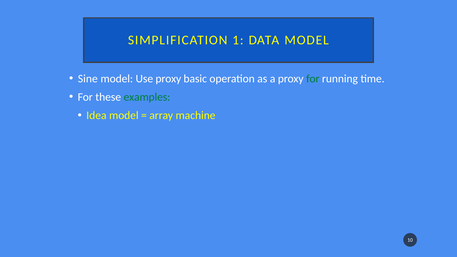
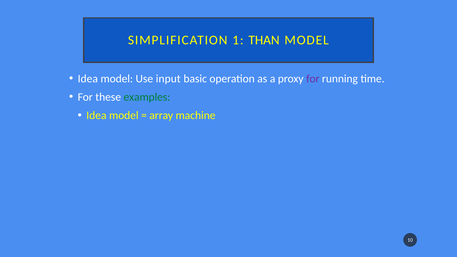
DATA: DATA -> THAN (264, 40)
Sine: Sine -> Idea (88, 79)
Use proxy: proxy -> input (168, 79)
for colour: green -> purple (313, 79)
